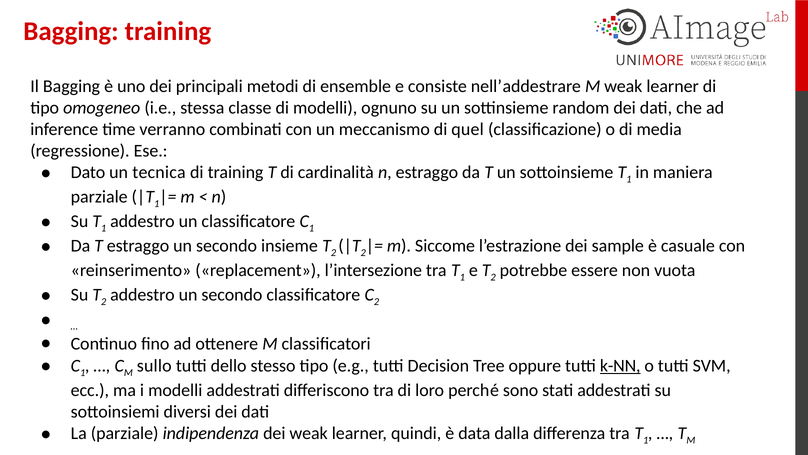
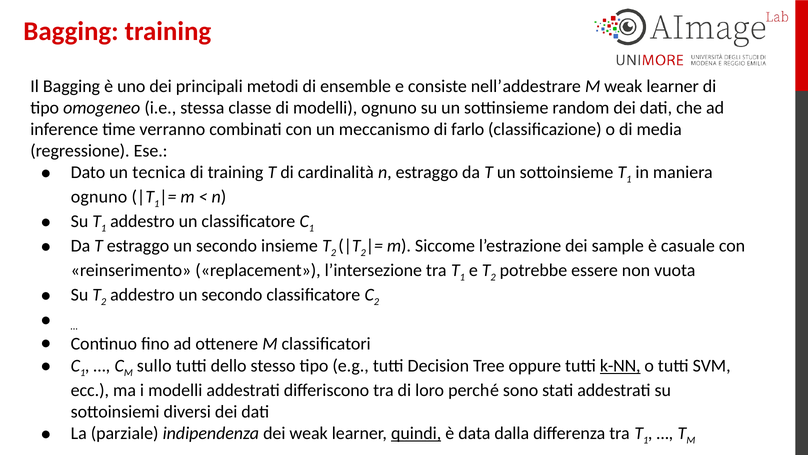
quel: quel -> farlo (468, 129)
parziale: parziale -> ognuno (99, 197)
quindi underline: none -> present (416, 433)
